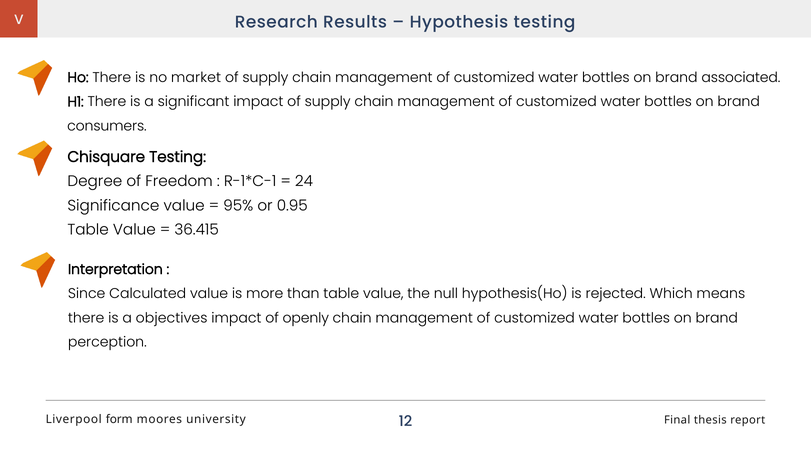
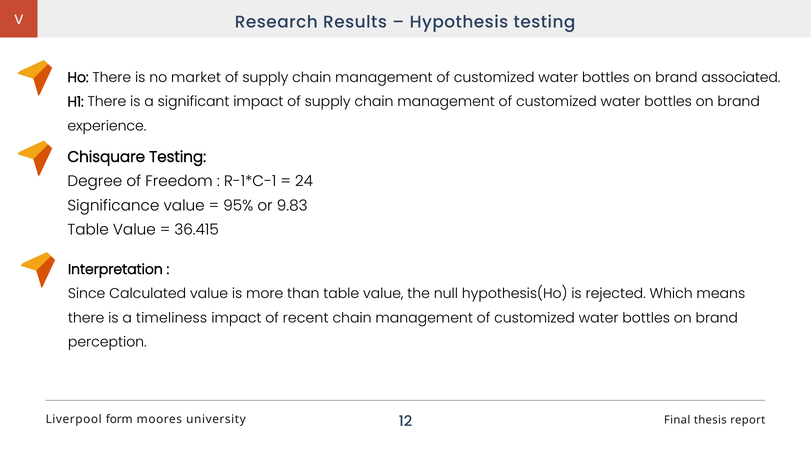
consumers: consumers -> experience (107, 126)
0.95: 0.95 -> 9.83 (292, 206)
objectives: objectives -> timeliness (172, 318)
openly: openly -> recent (306, 318)
